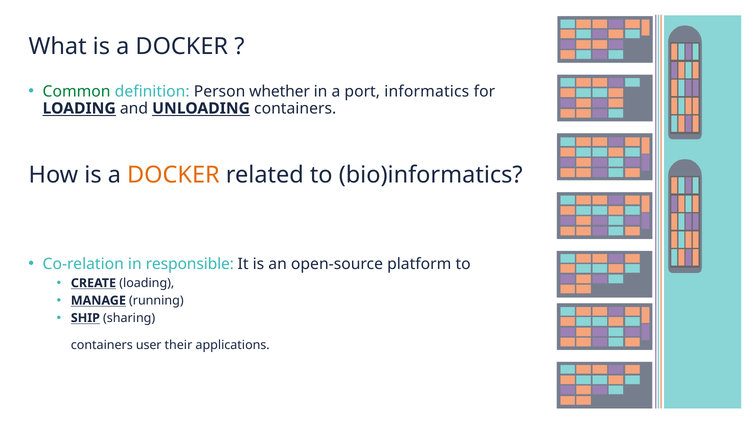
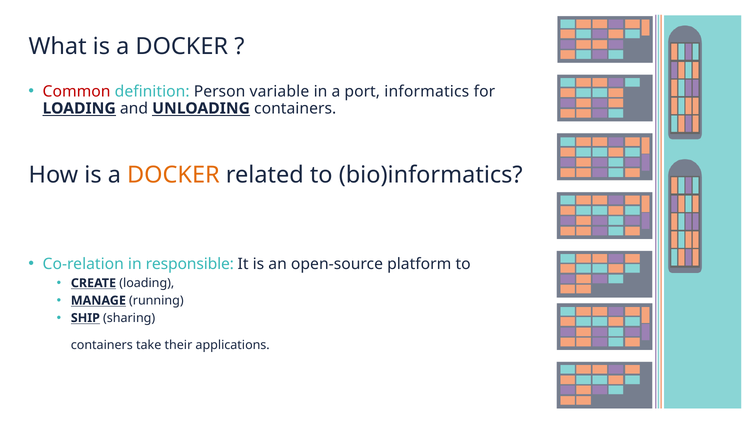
Common colour: green -> red (77, 92)
whether: whether -> variable (279, 92)
user: user -> take (149, 345)
